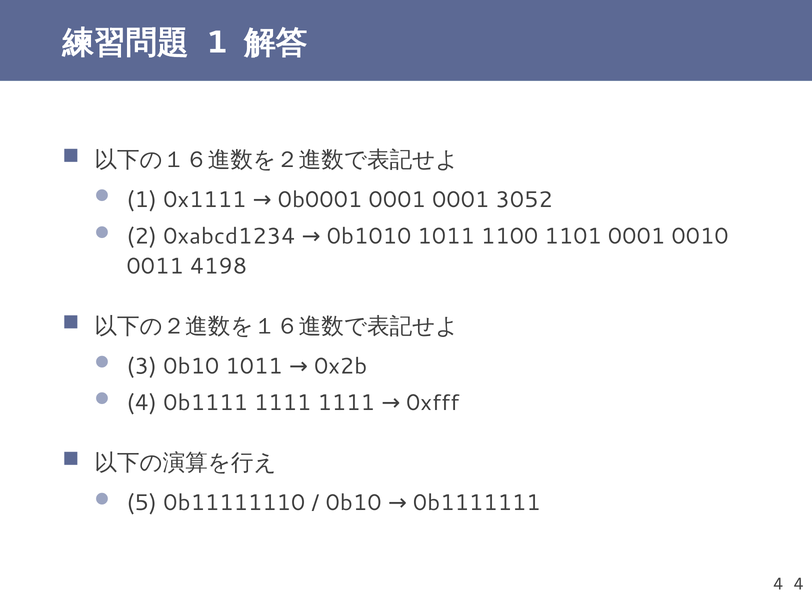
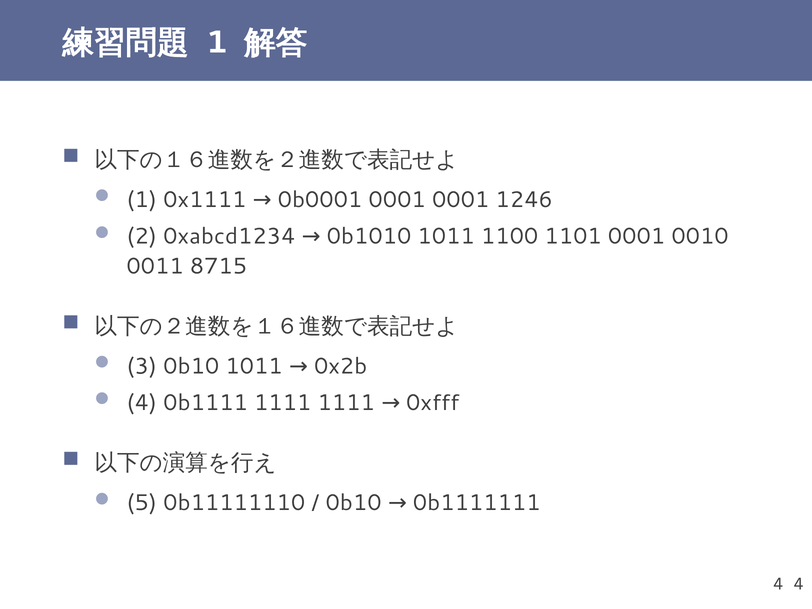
3052: 3052 -> 1246 (524, 200)
4198: 4198 -> 8715 (218, 266)
